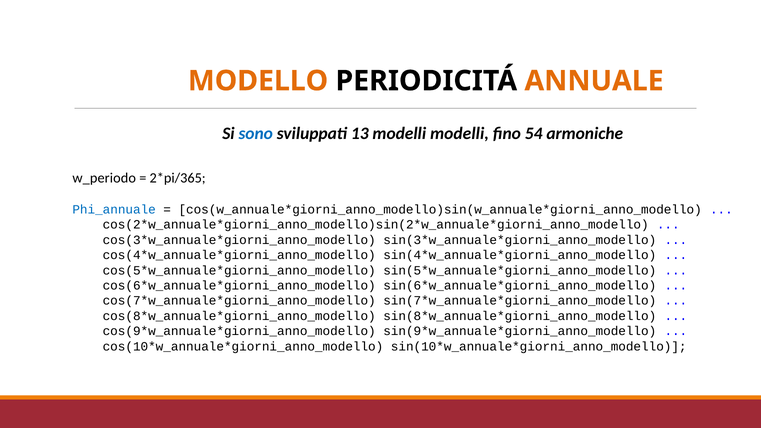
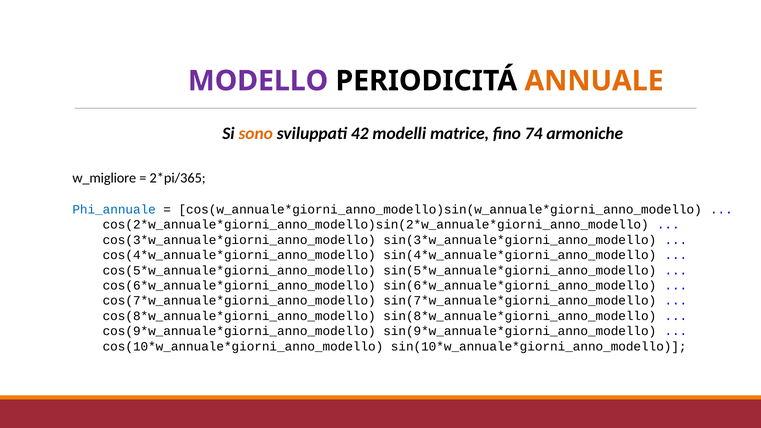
MODELLO colour: orange -> purple (258, 81)
sono colour: blue -> orange (256, 134)
13: 13 -> 42 (360, 134)
modelli modelli: modelli -> matrice (460, 134)
54: 54 -> 74 (534, 134)
w_periodo: w_periodo -> w_migliore (104, 178)
